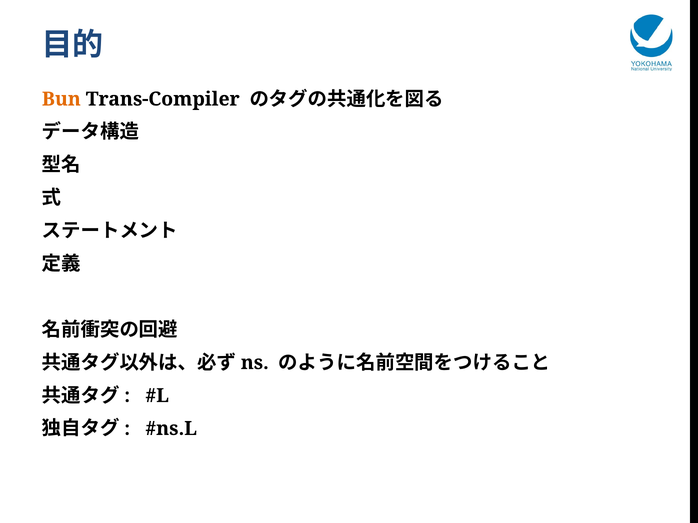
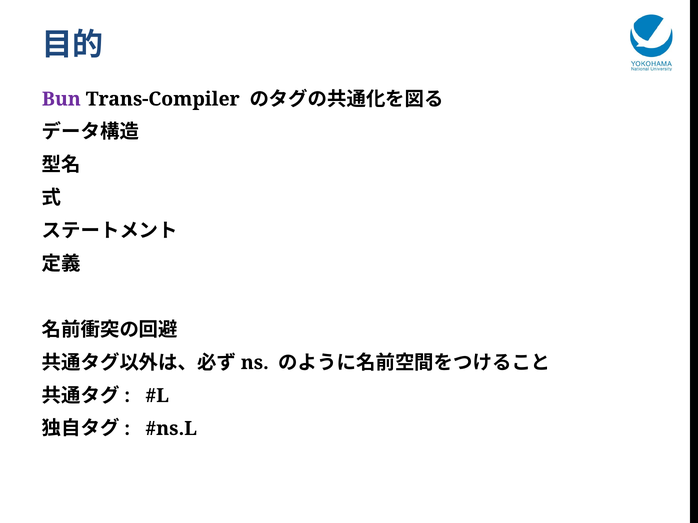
Bun colour: orange -> purple (61, 99)
